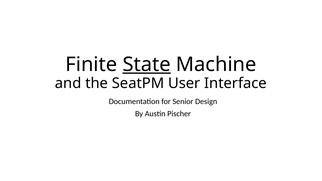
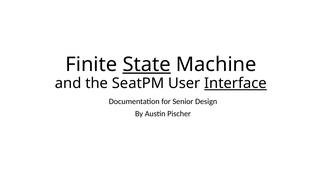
Interface underline: none -> present (235, 83)
